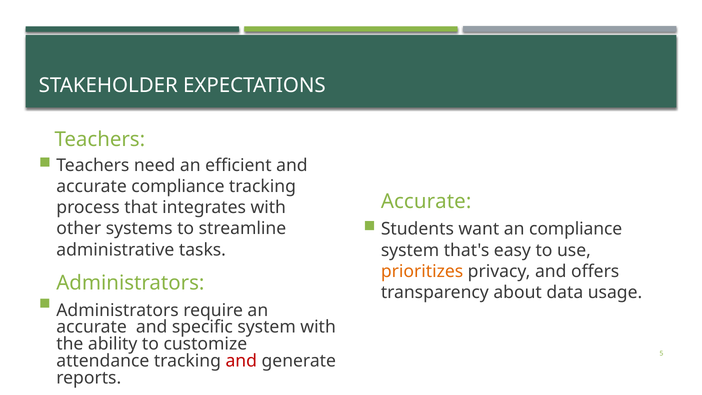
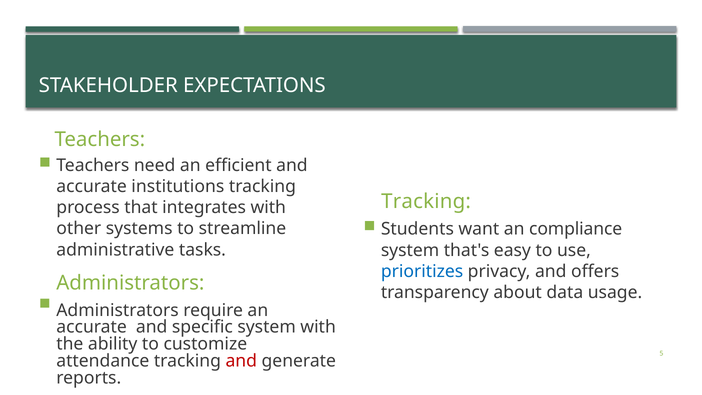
accurate compliance: compliance -> institutions (178, 186)
Accurate: Accurate -> Tracking (426, 201)
prioritizes colour: orange -> blue (422, 271)
